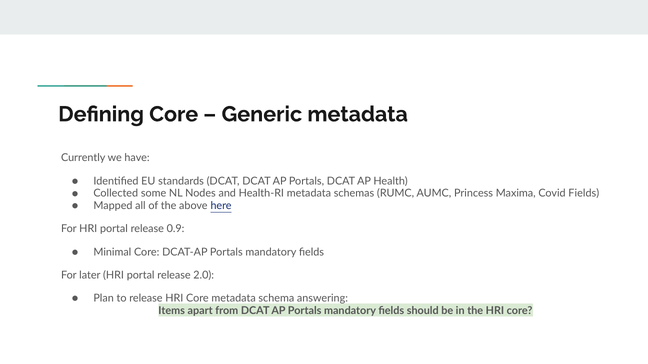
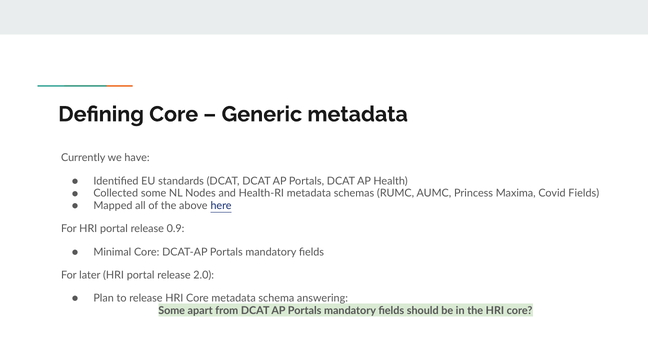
Items: Items -> Some (172, 311)
